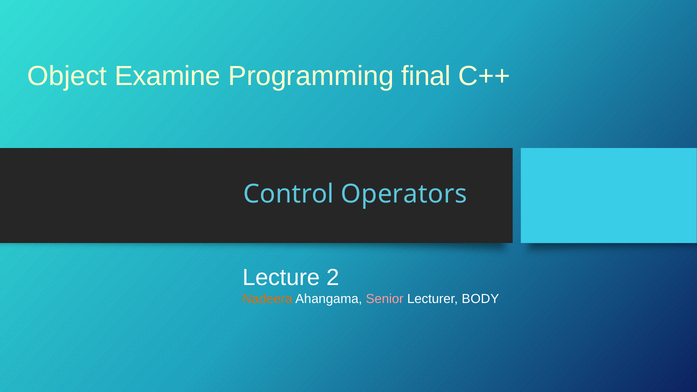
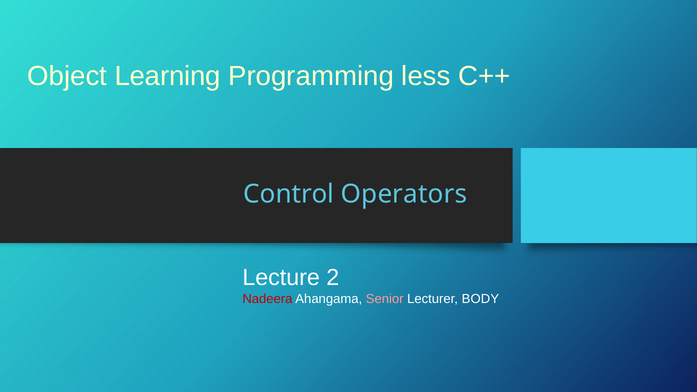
Examine: Examine -> Learning (168, 76)
final: final -> less (426, 76)
Nadeera colour: orange -> red (267, 299)
